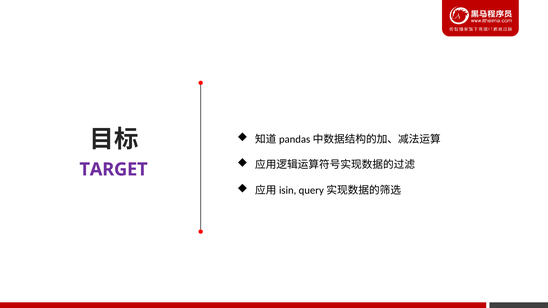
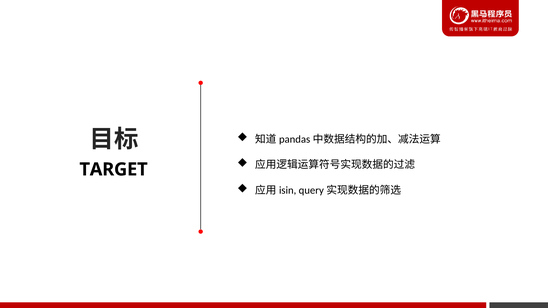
TARGET colour: purple -> black (114, 170)
